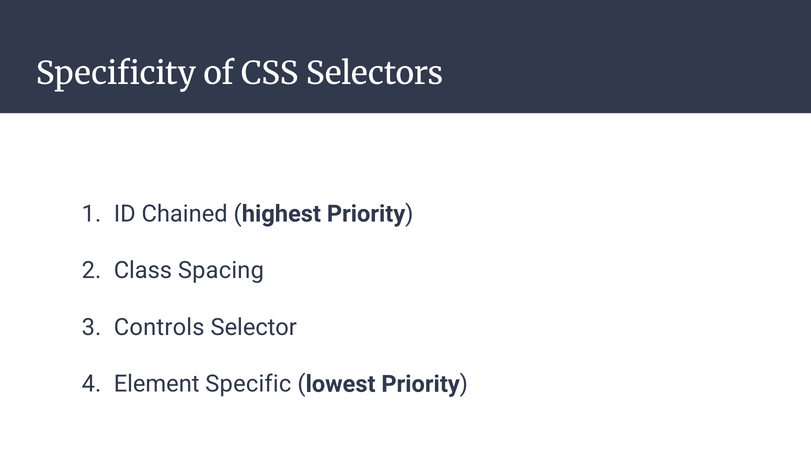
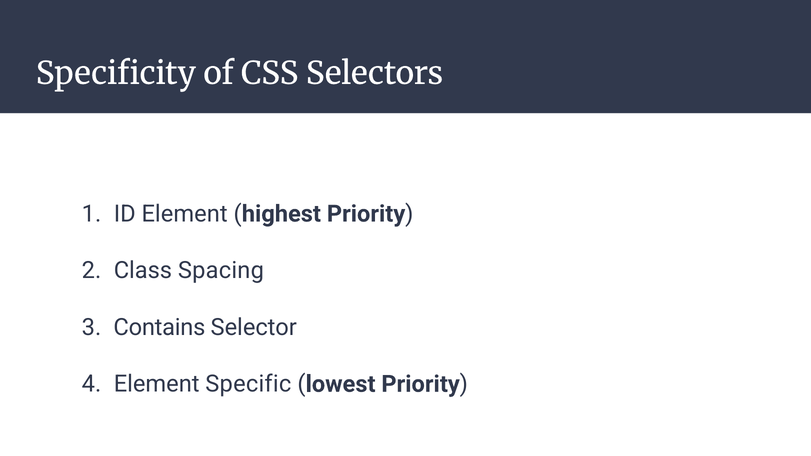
ID Chained: Chained -> Element (185, 214)
Controls: Controls -> Contains (159, 327)
